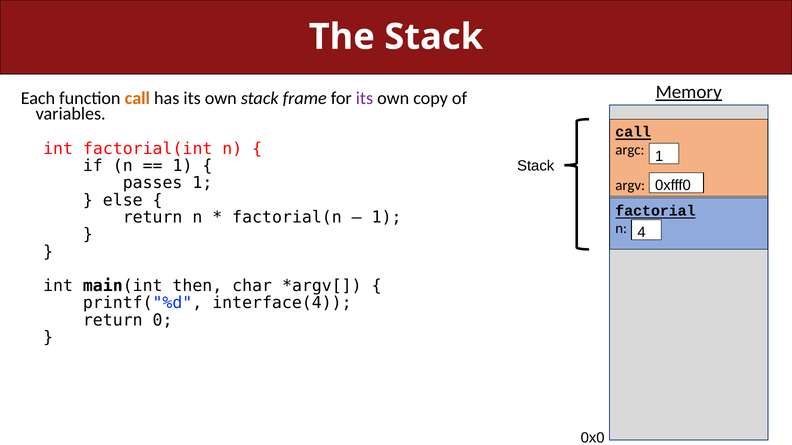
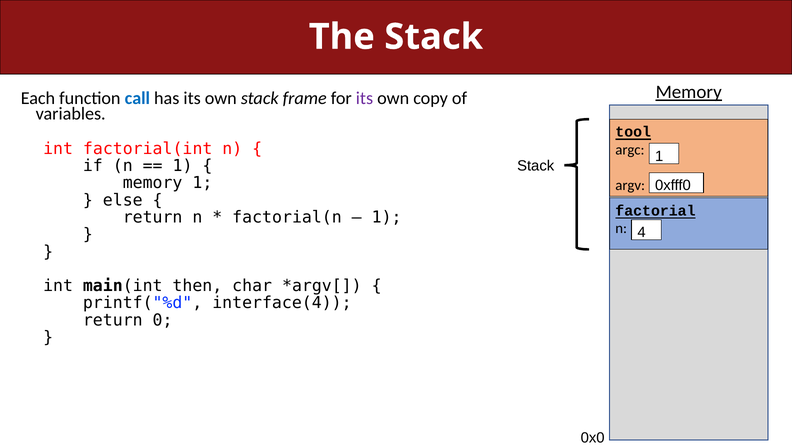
call colour: orange -> blue (137, 98)
call: call -> tool (633, 132)
passes: passes -> memory (153, 183)
